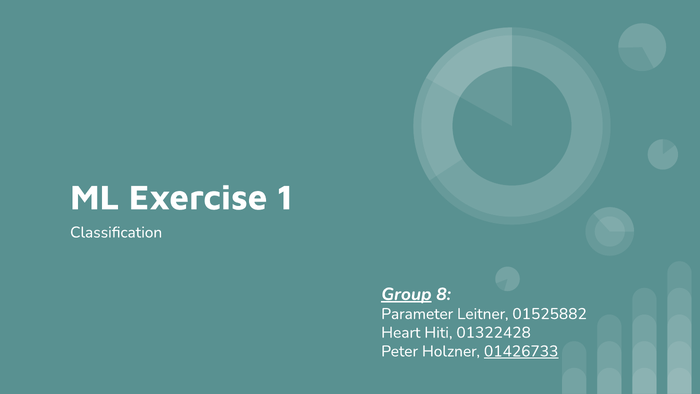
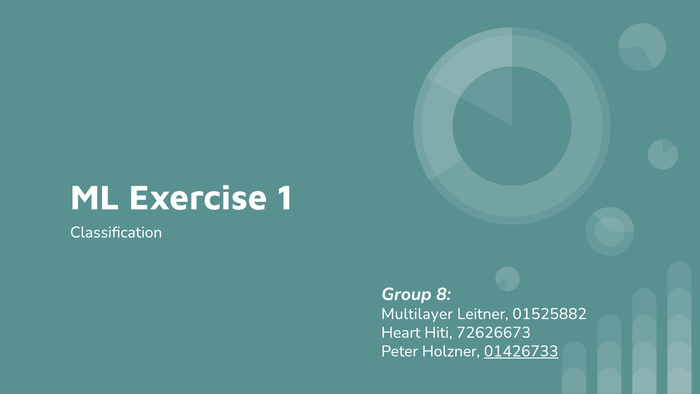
Group underline: present -> none (406, 294)
Parameter: Parameter -> Multilayer (417, 314)
01322428: 01322428 -> 72626673 (494, 332)
